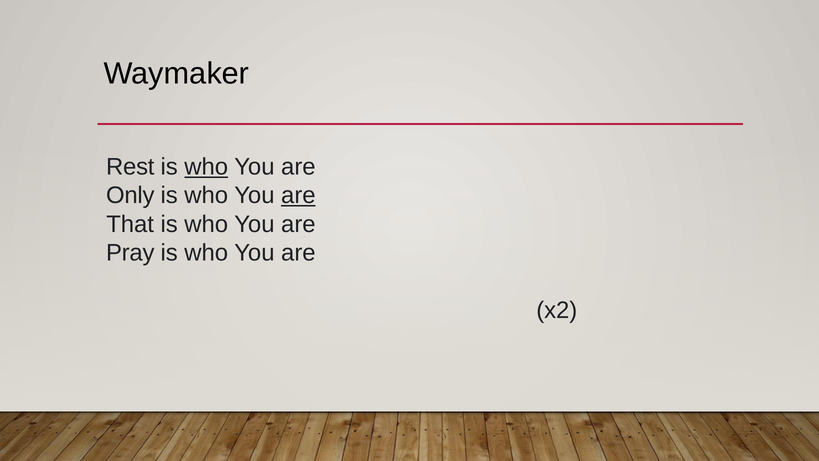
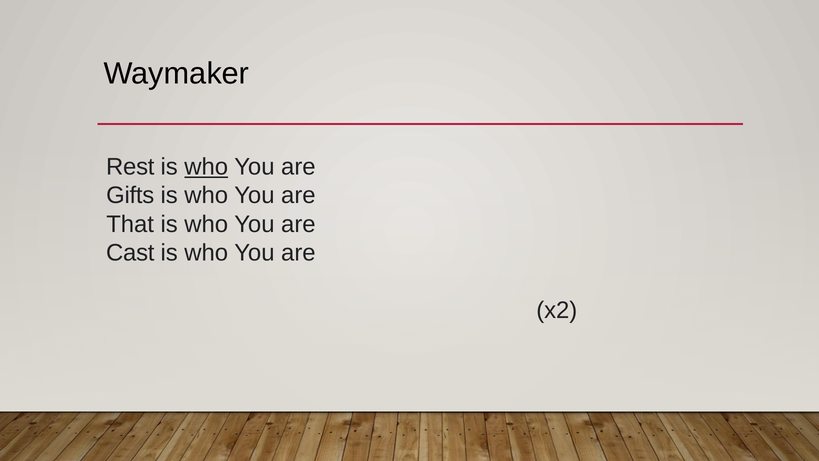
Only: Only -> Gifts (130, 195)
are underline: present -> none (298, 195)
Pray: Pray -> Cast (130, 253)
